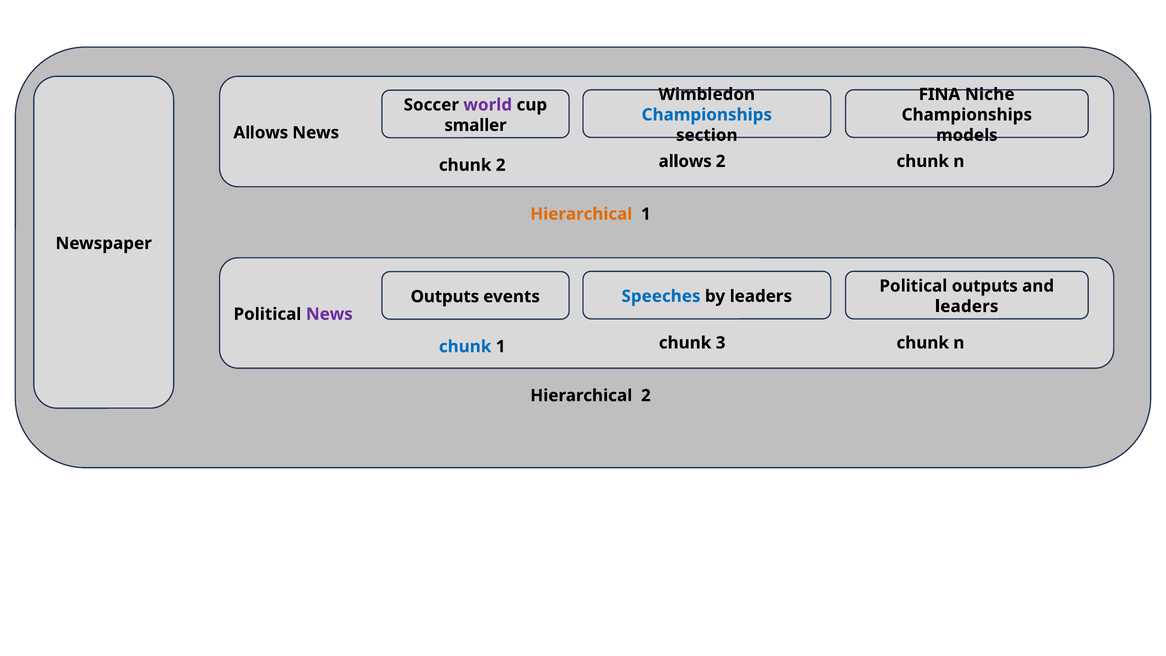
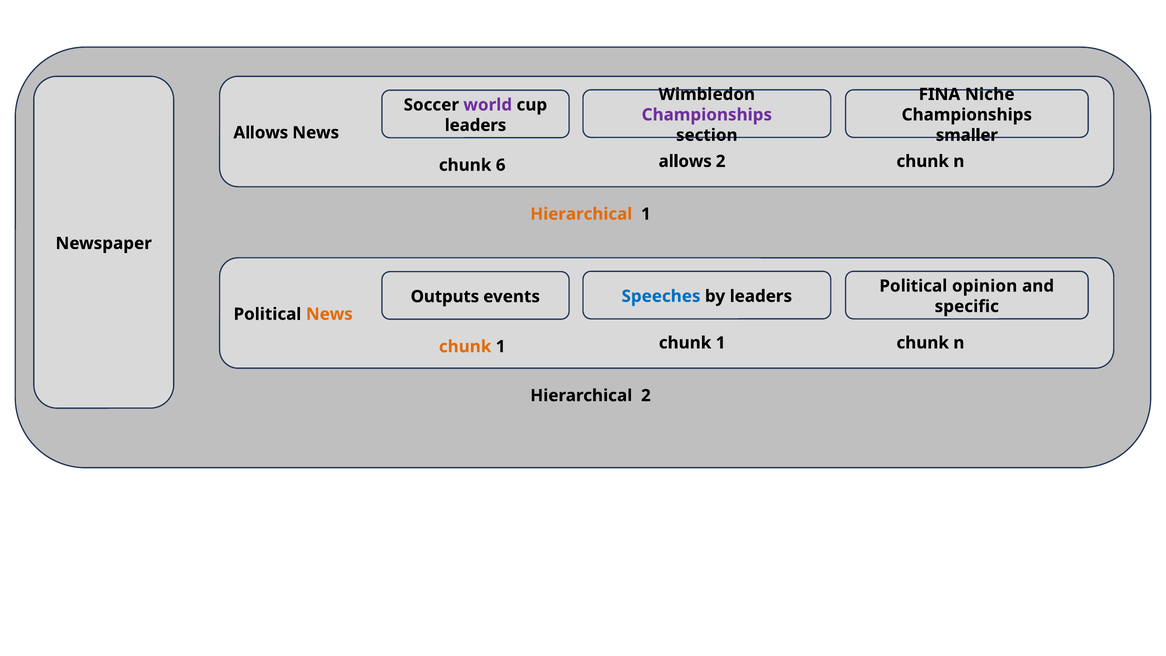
Championships colour: blue -> purple (707, 115)
smaller: smaller -> leaders (475, 125)
models: models -> smaller (967, 135)
chunk 2: 2 -> 6 (501, 165)
Political outputs: outputs -> opinion (985, 286)
leaders: leaders -> specific (967, 306)
News colour: purple -> orange (329, 314)
3: 3 -> 1 (721, 343)
chunk colour: blue -> orange (465, 347)
